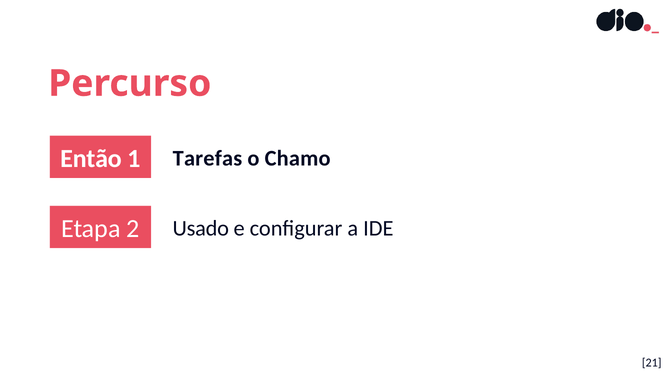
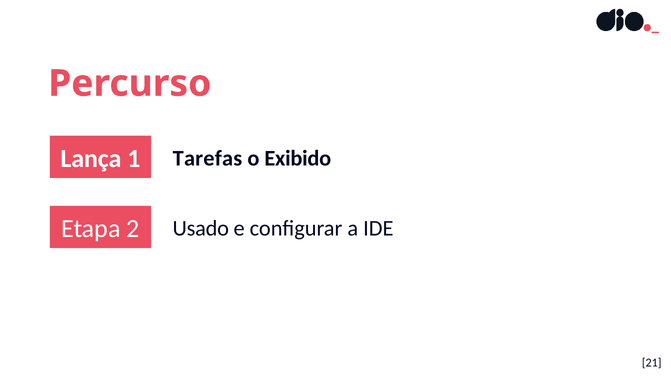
Então: Então -> Lança (91, 159)
Chamo: Chamo -> Exibido (298, 158)
